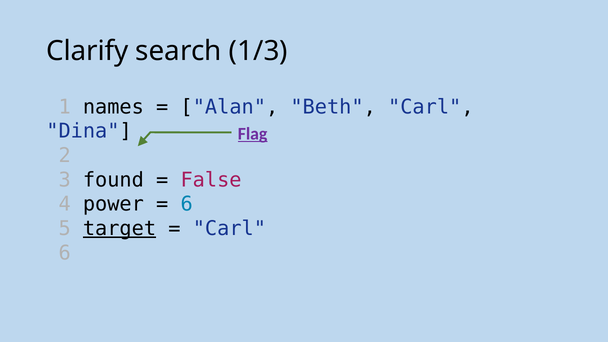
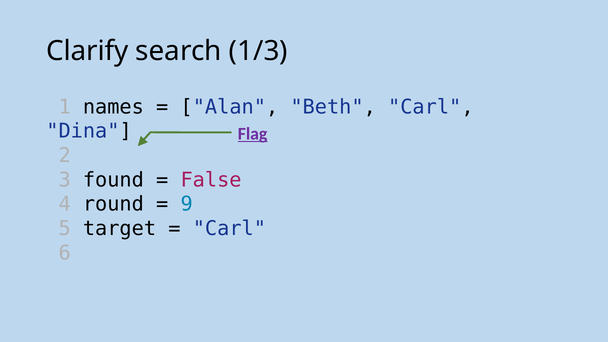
power: power -> round (113, 204)
6: 6 -> 9 (187, 204)
target underline: present -> none (119, 229)
